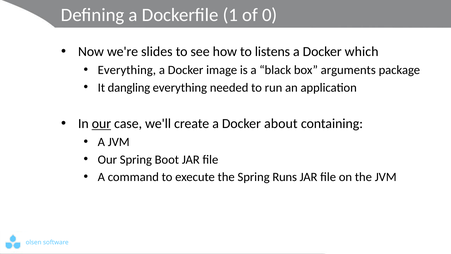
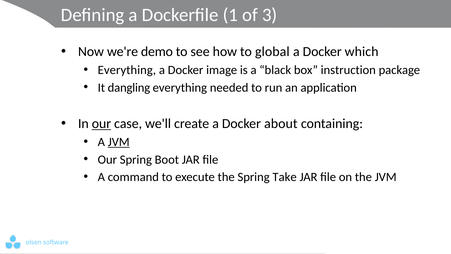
0: 0 -> 3 (270, 15)
slides: slides -> demo (157, 52)
listens: listens -> global (272, 52)
arguments: arguments -> instruction (348, 70)
JVM underline: none -> present (119, 142)
Runs: Runs -> Take (285, 177)
